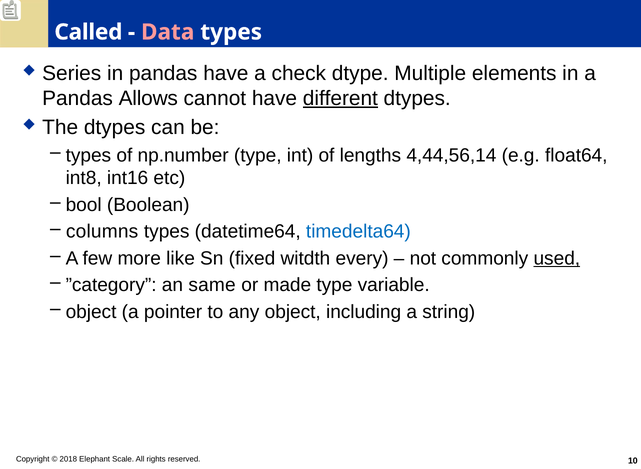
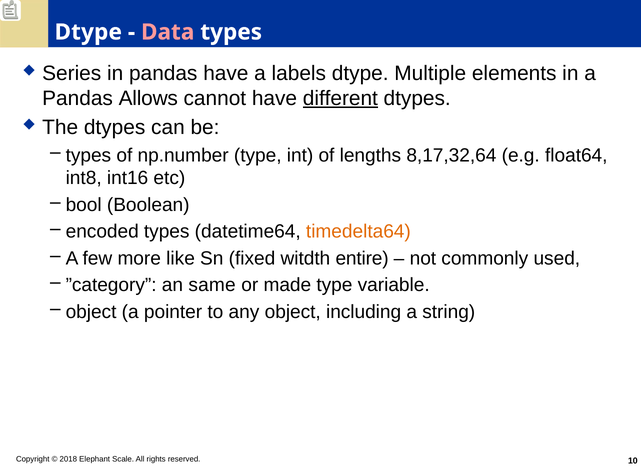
Called: Called -> Dtype (88, 32)
check: check -> labels (299, 73)
4,44,56,14: 4,44,56,14 -> 8,17,32,64 (451, 155)
columns: columns -> encoded (102, 232)
timedelta64 colour: blue -> orange (358, 232)
every: every -> entire (362, 258)
used underline: present -> none (557, 258)
